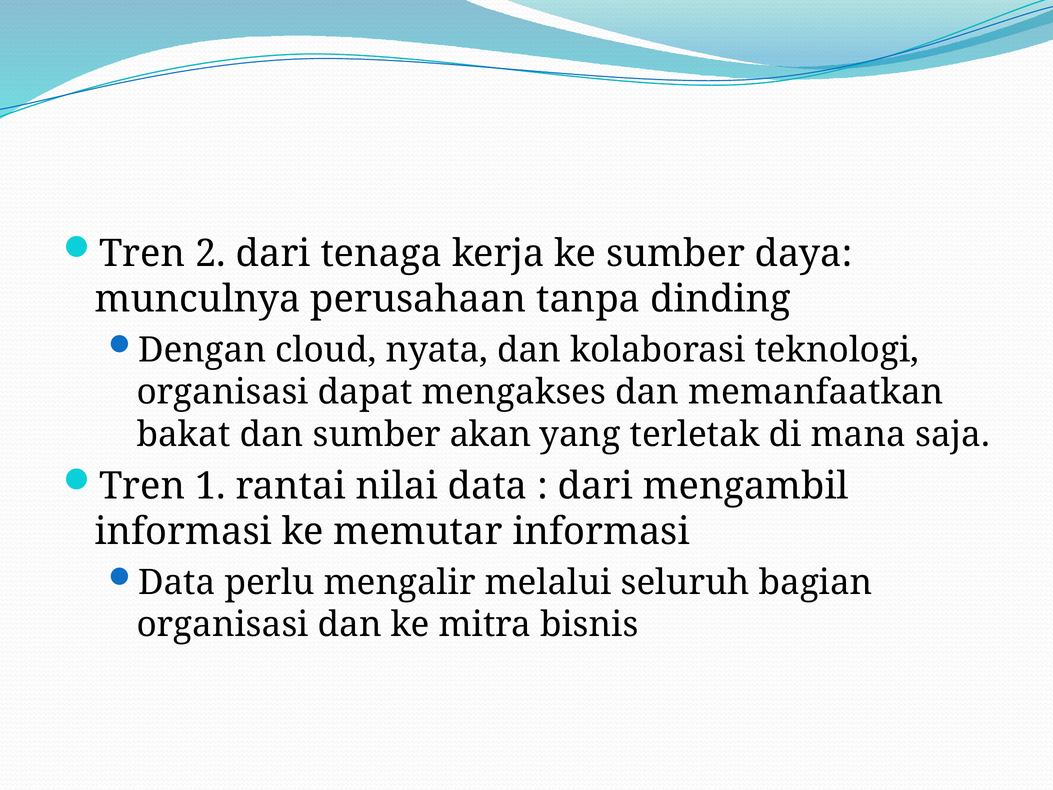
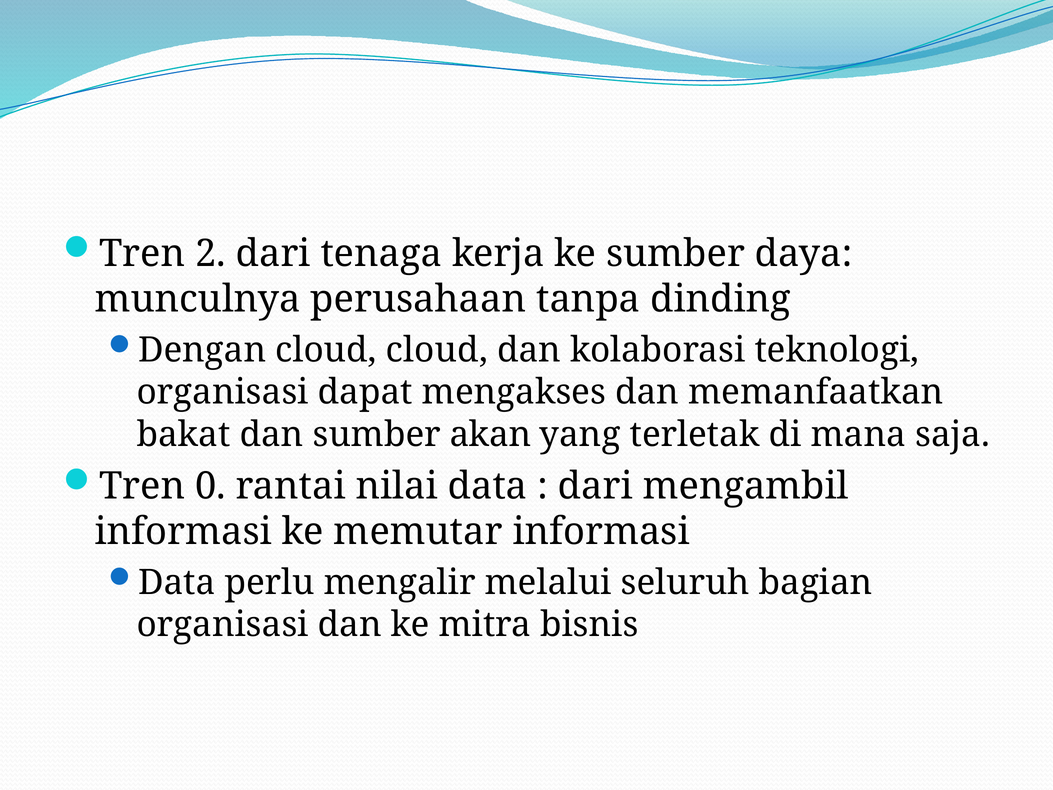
cloud nyata: nyata -> cloud (437, 350)
1: 1 -> 0 (210, 486)
